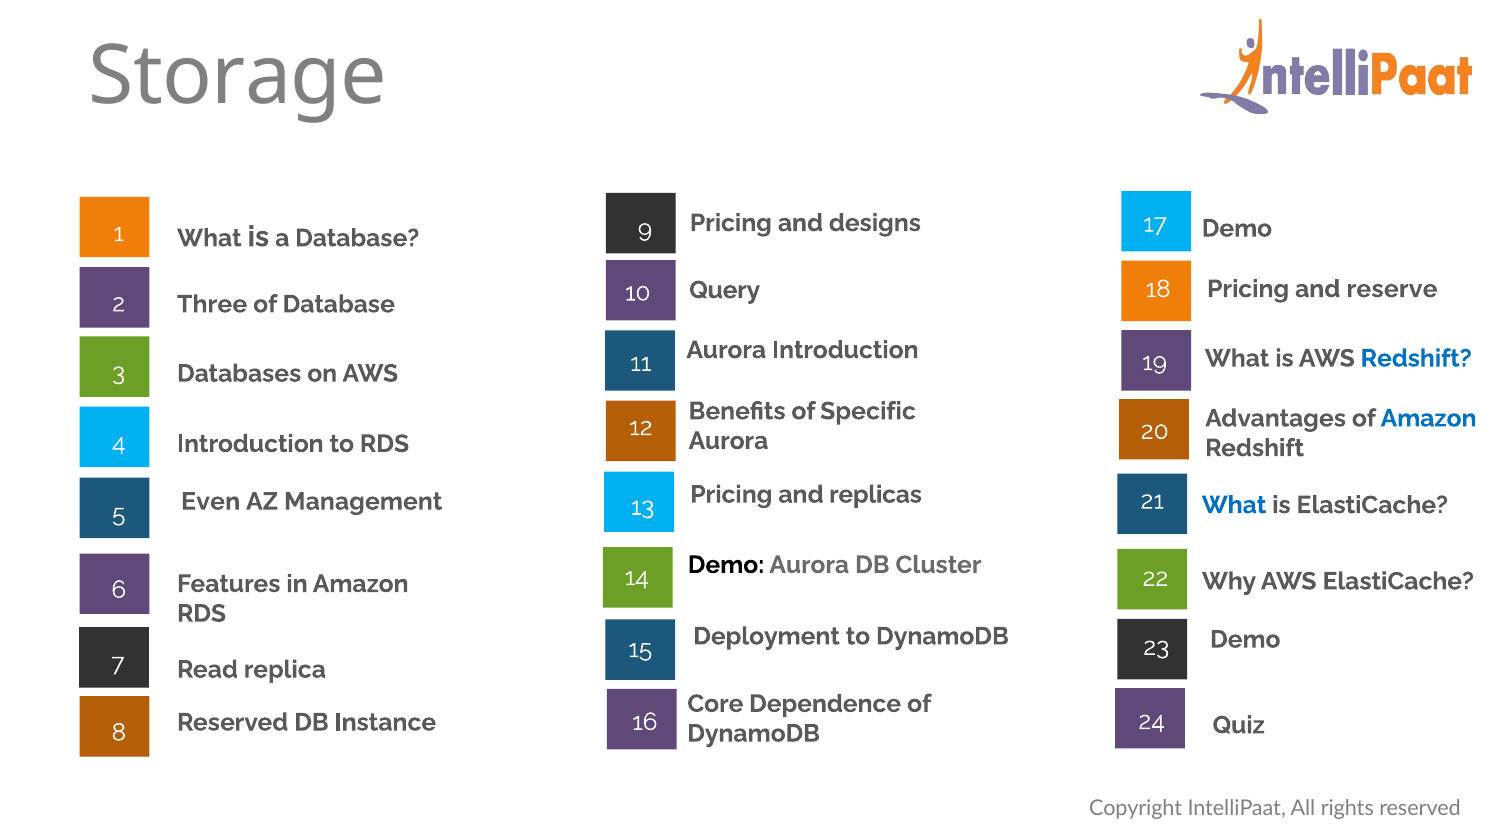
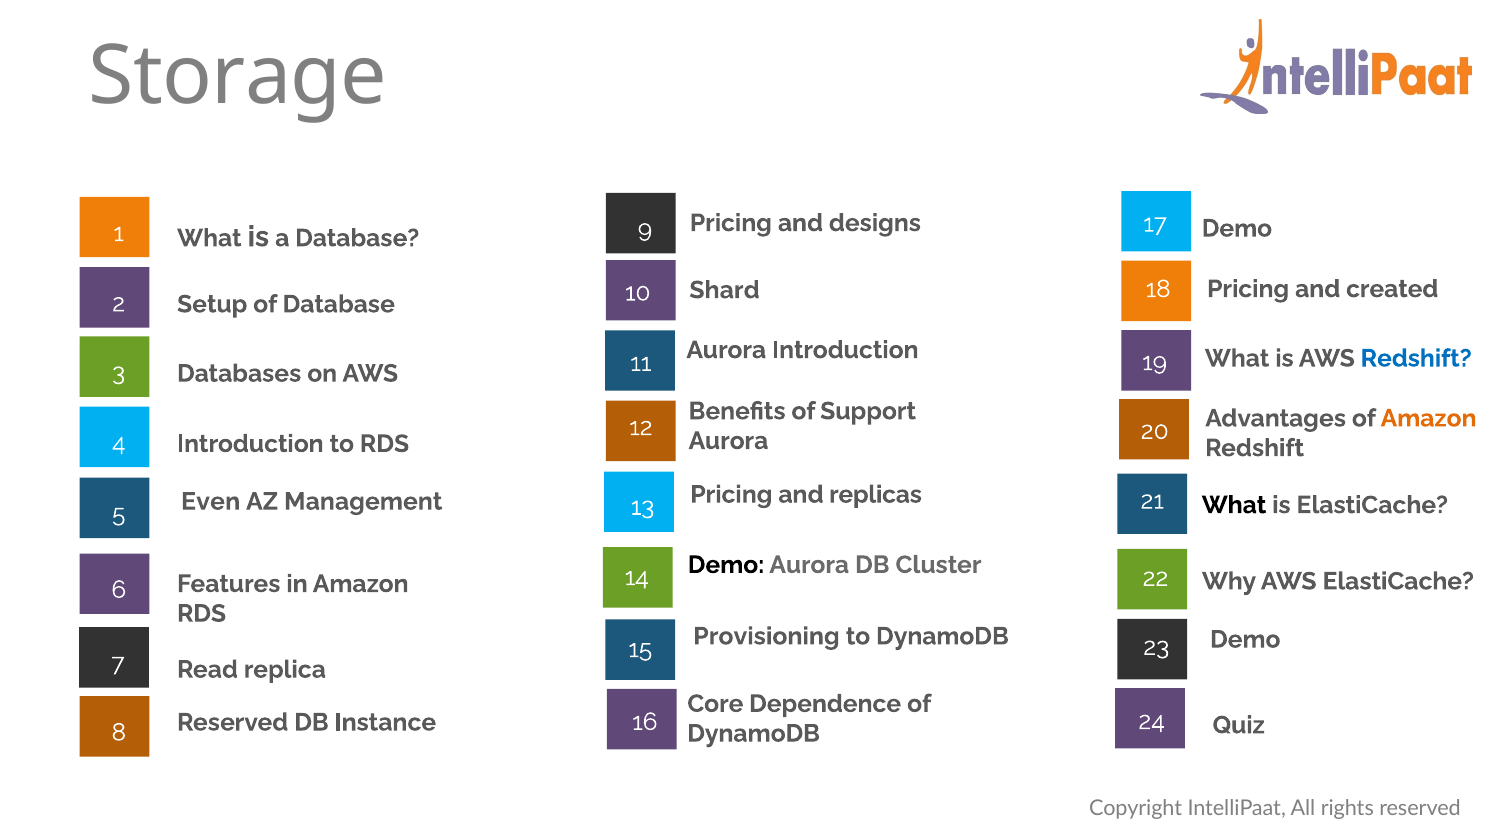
reserve: reserve -> created (1392, 289)
Query: Query -> Shard (724, 290)
Three: Three -> Setup (212, 304)
Specific: Specific -> Support (868, 411)
Amazon colour: blue -> orange (1429, 418)
What colour: blue -> black (1234, 505)
Deployment: Deployment -> Provisioning (766, 636)
